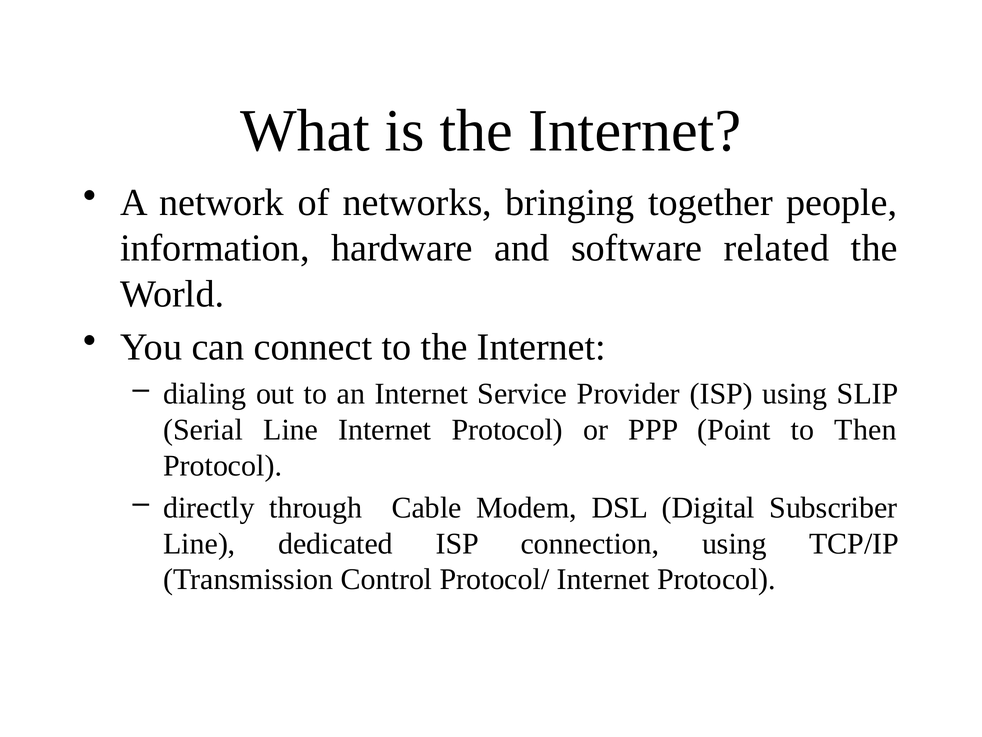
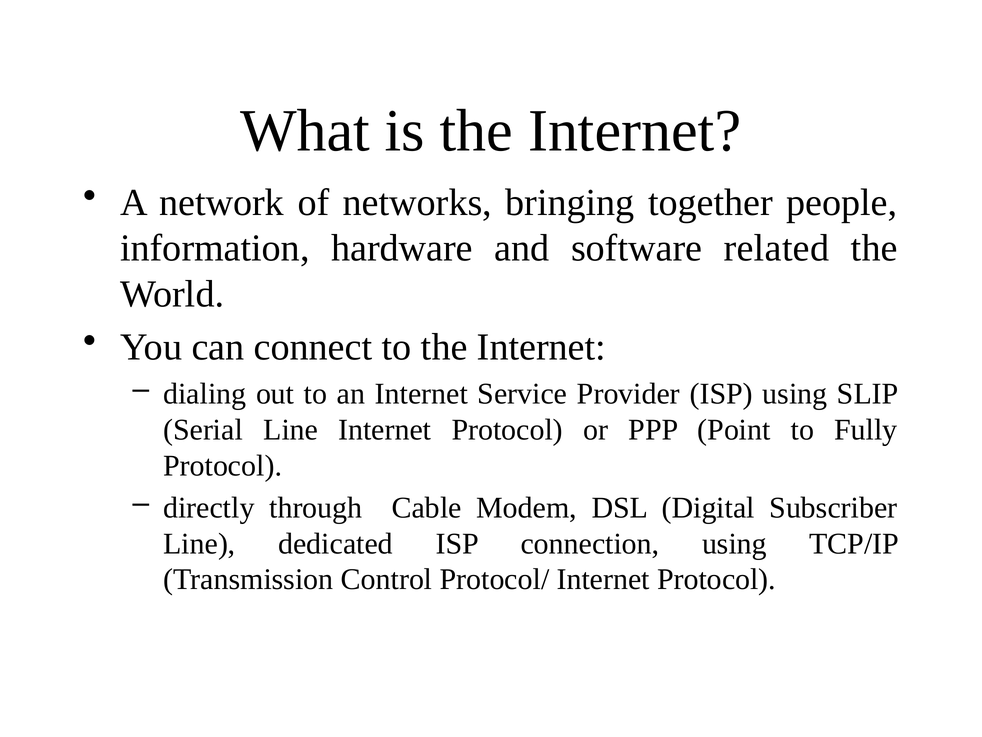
Then: Then -> Fully (866, 429)
